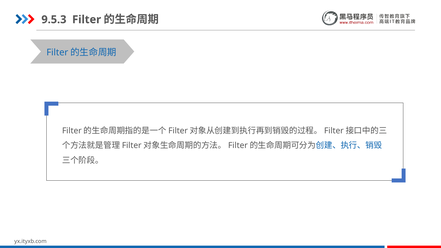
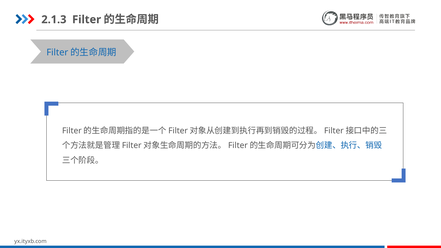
9.5.3: 9.5.3 -> 2.1.3 (54, 20)
